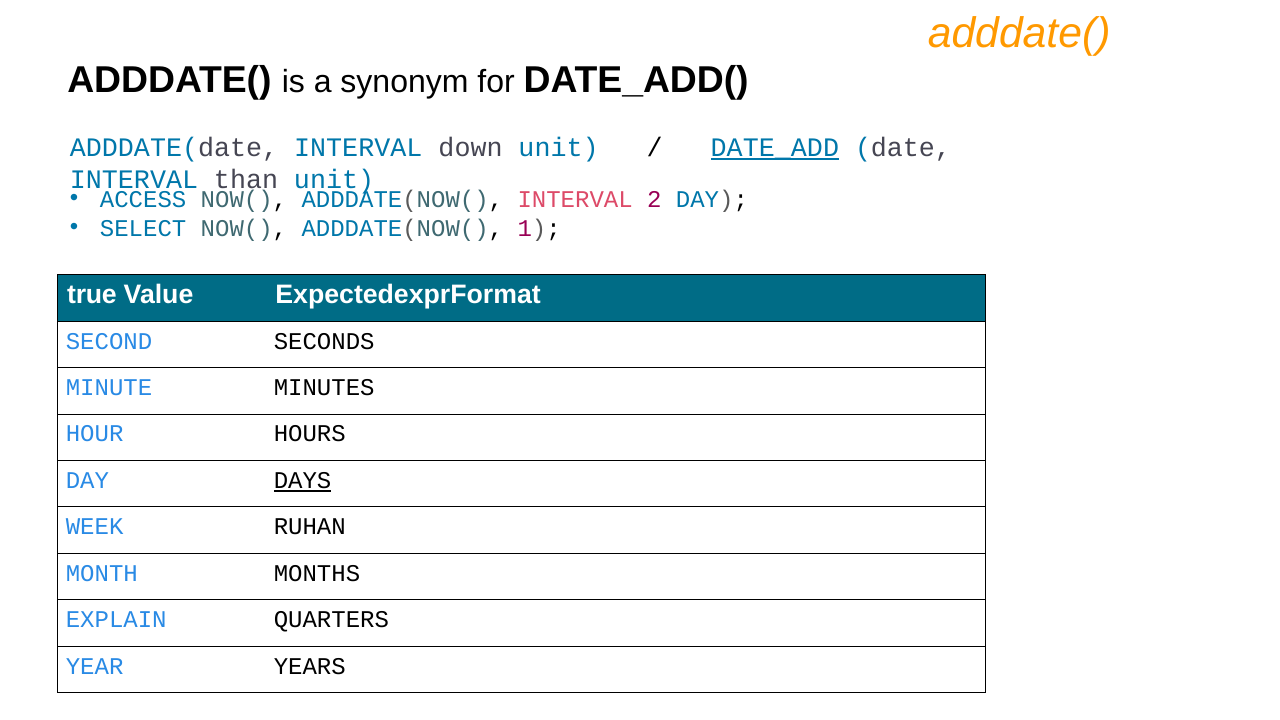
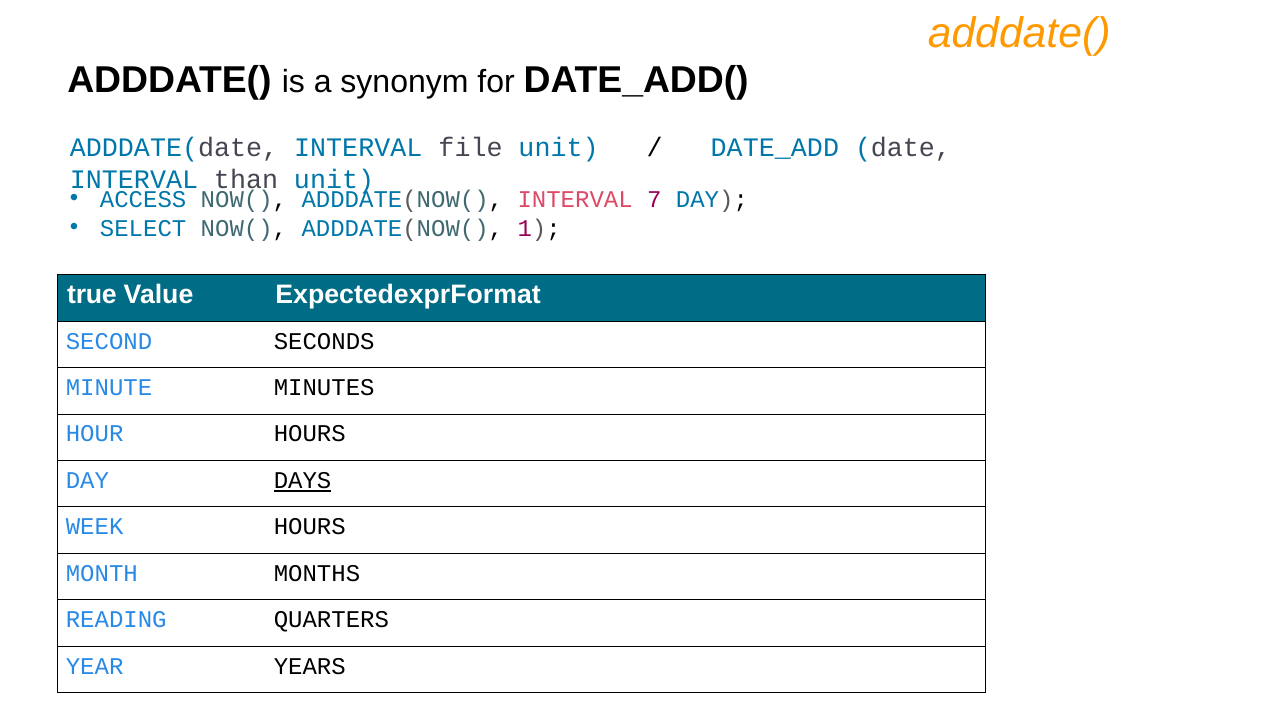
down: down -> file (471, 147)
DATE_ADD underline: present -> none (775, 147)
2: 2 -> 7 (654, 199)
WEEK RUHAN: RUHAN -> HOURS (310, 527)
EXPLAIN: EXPLAIN -> READING (116, 620)
